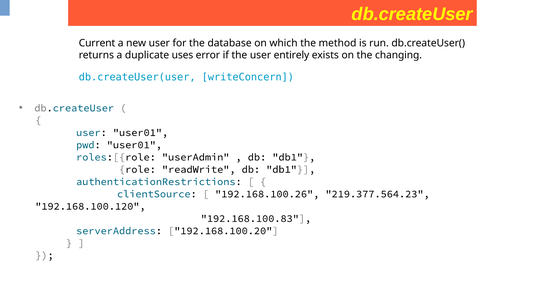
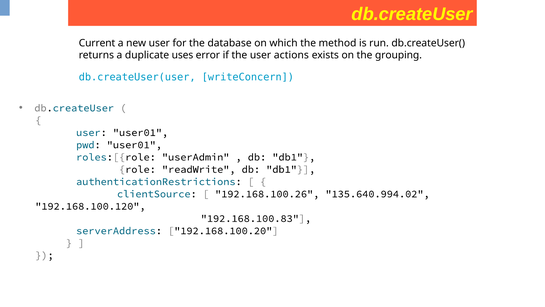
entirely: entirely -> actions (291, 55)
changing: changing -> grouping (398, 55)
219.377.564.23: 219.377.564.23 -> 135.640.994.02 (378, 194)
